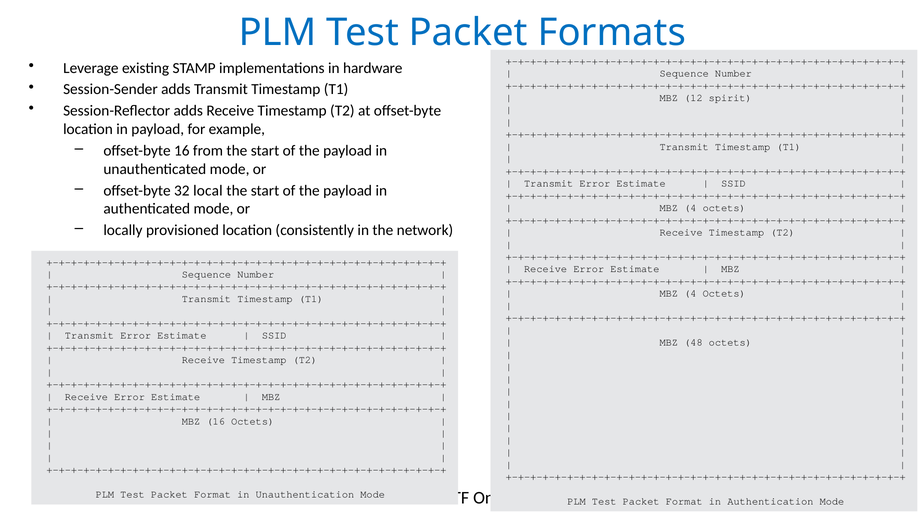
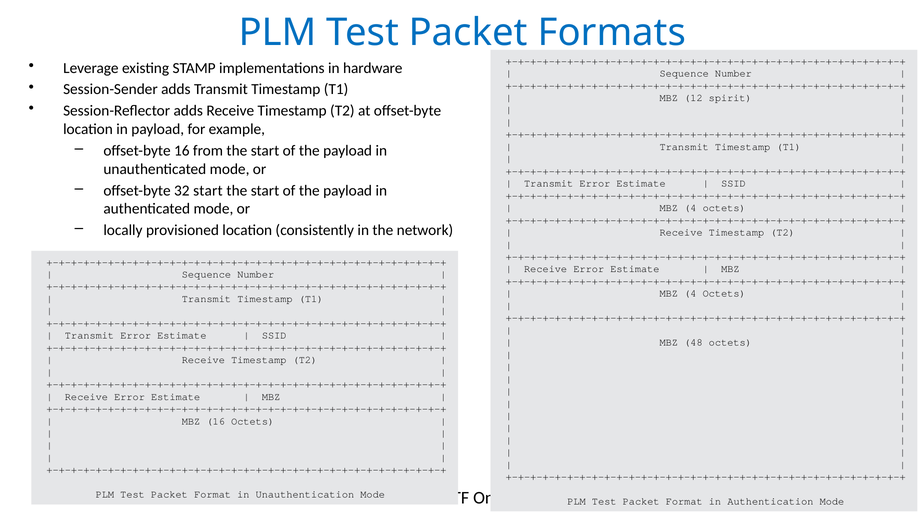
32 local: local -> start (208, 191)
